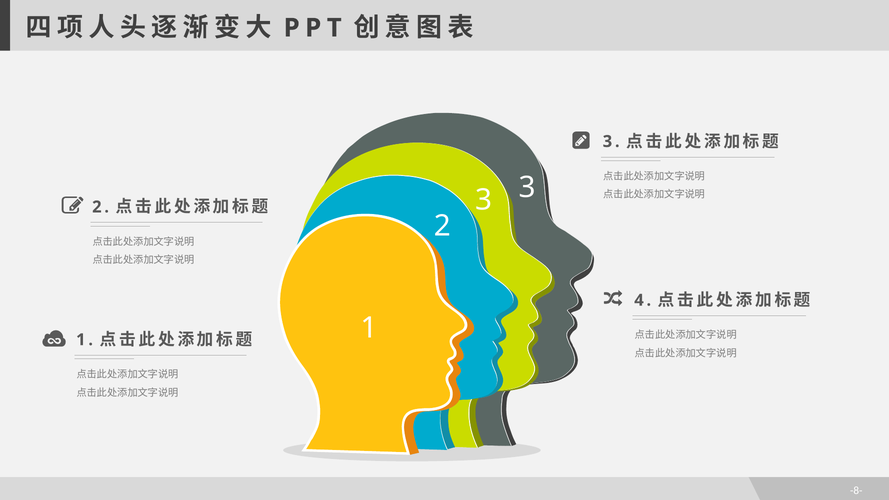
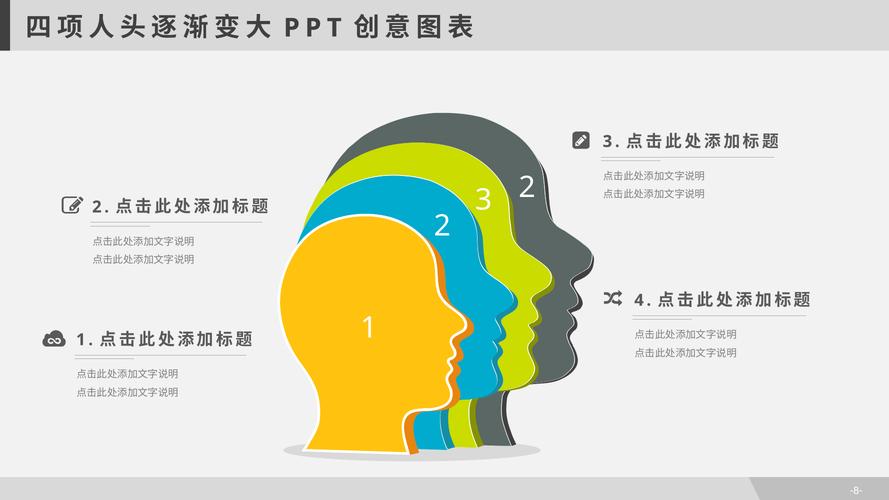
3 3: 3 -> 2 (527, 188)
